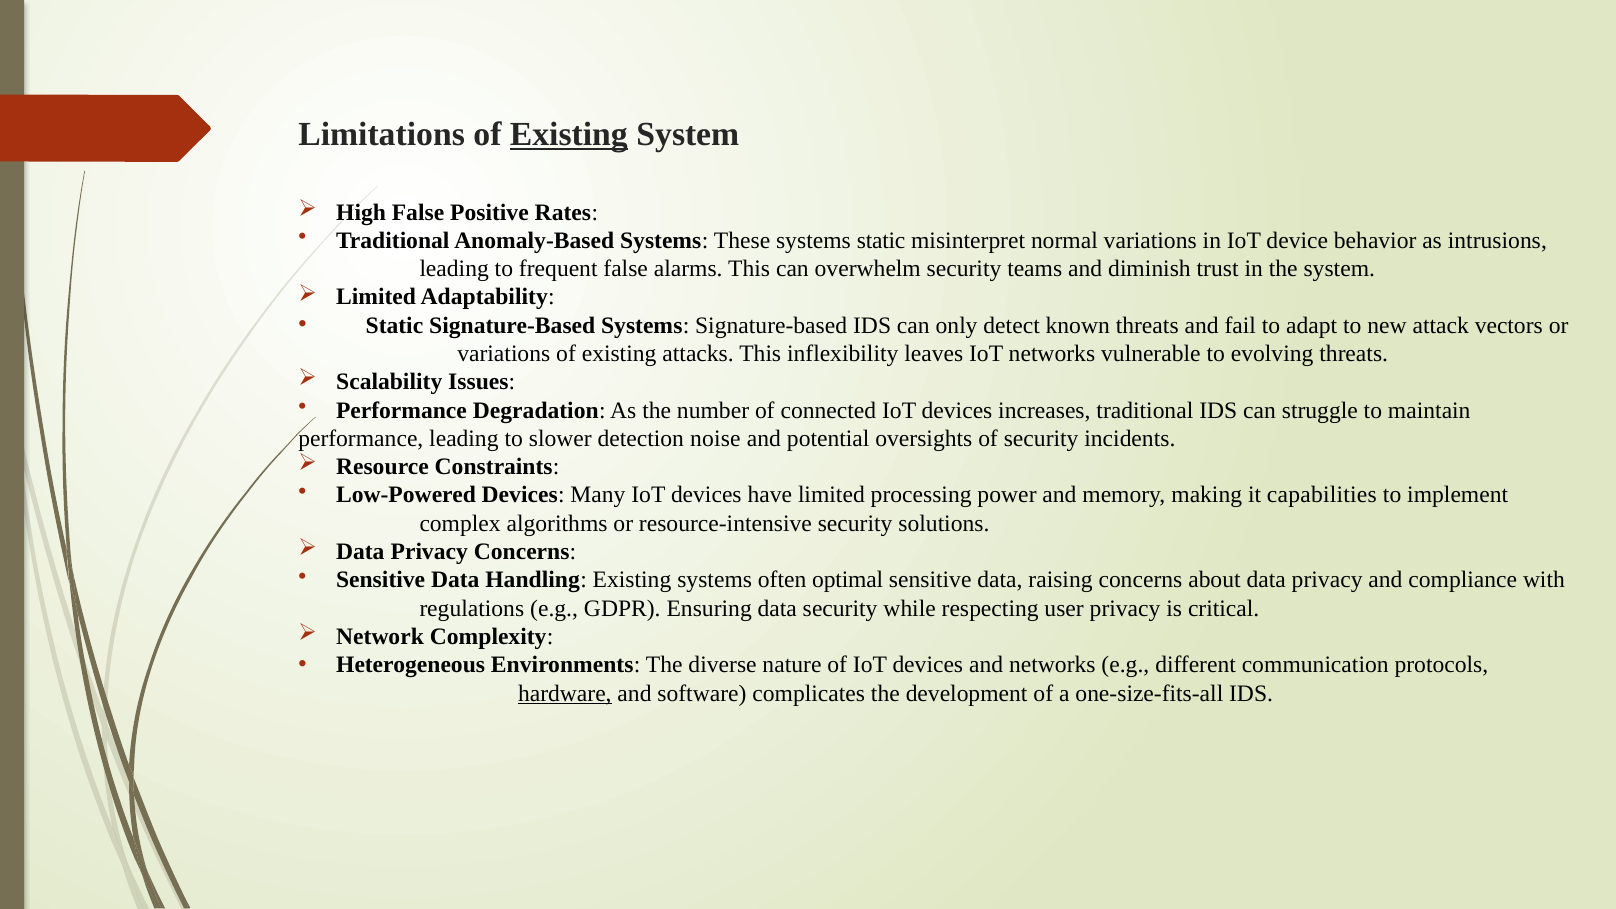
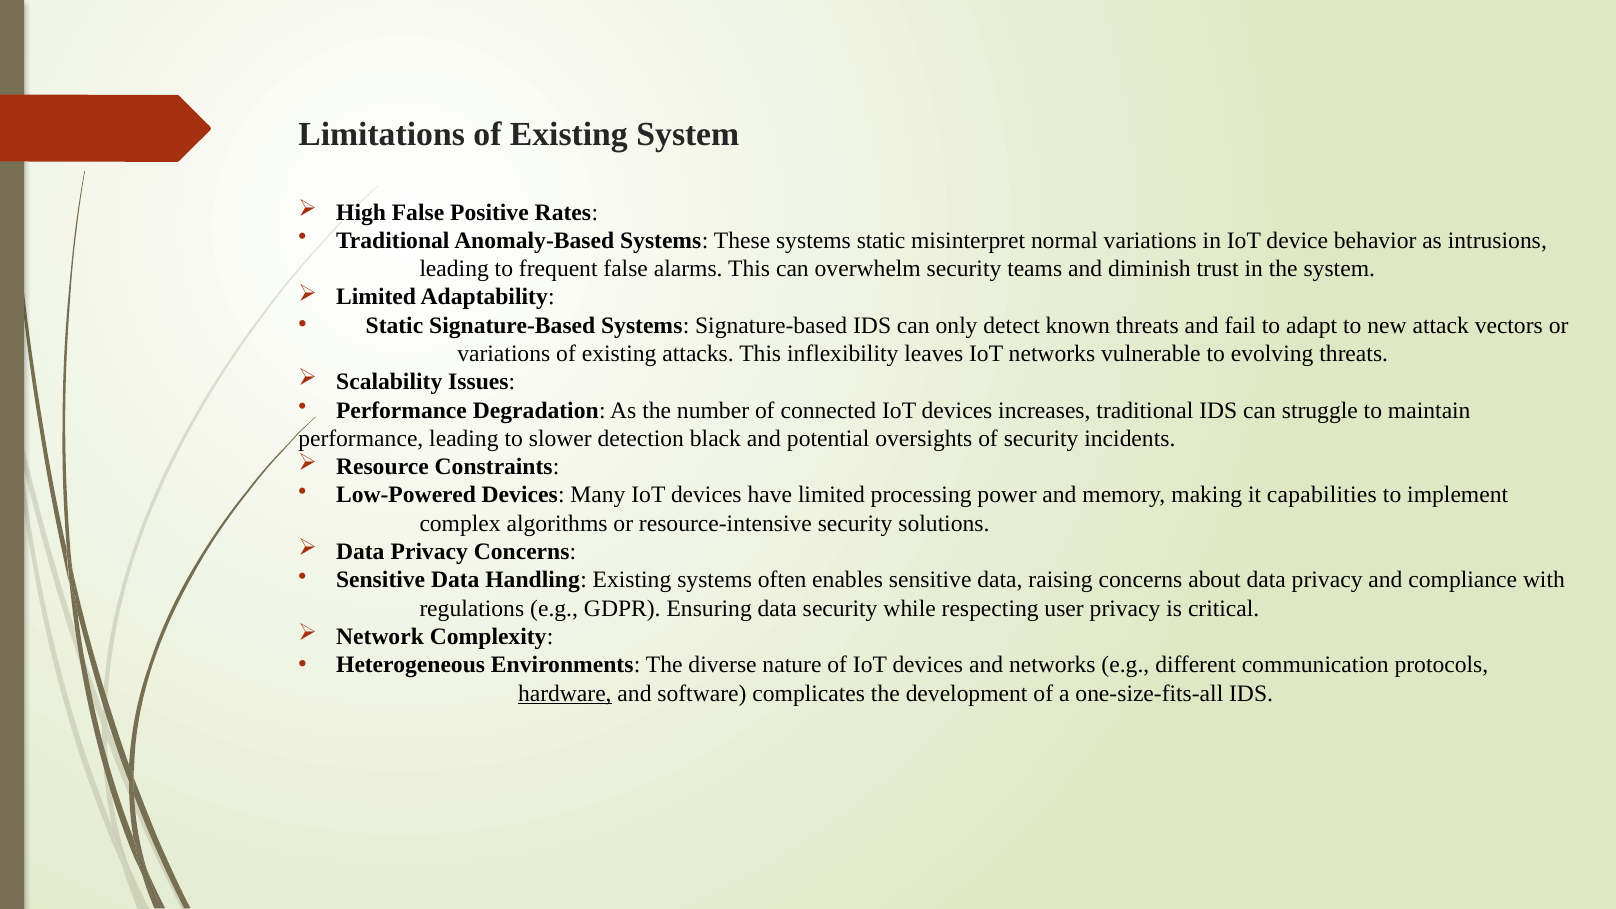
Existing underline: present -> none (569, 135)
noise: noise -> black (715, 439)
optimal: optimal -> enables (848, 580)
